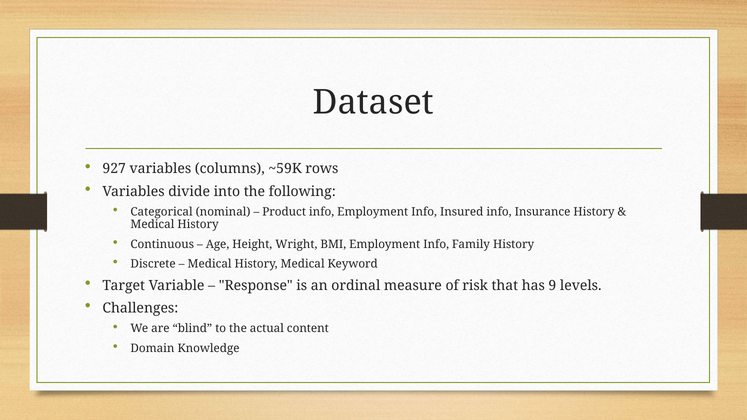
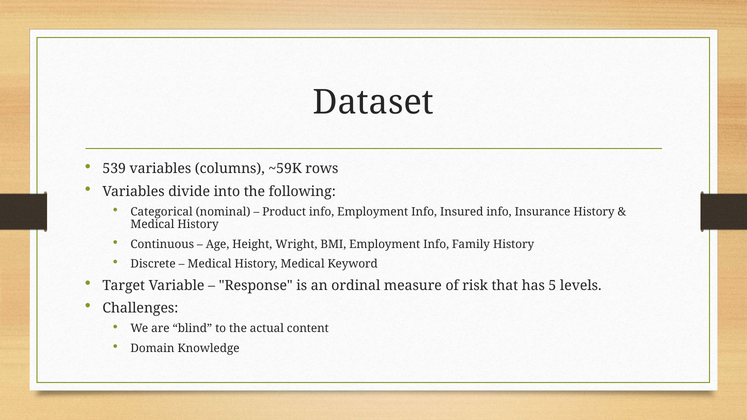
927: 927 -> 539 (114, 169)
9: 9 -> 5 (552, 286)
